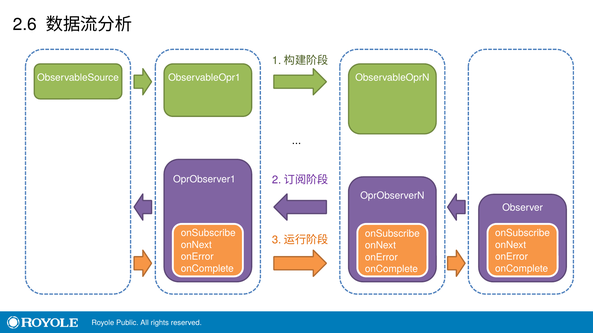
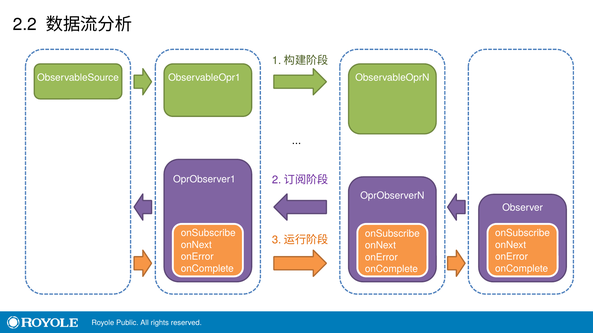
2.6: 2.6 -> 2.2 (25, 24)
